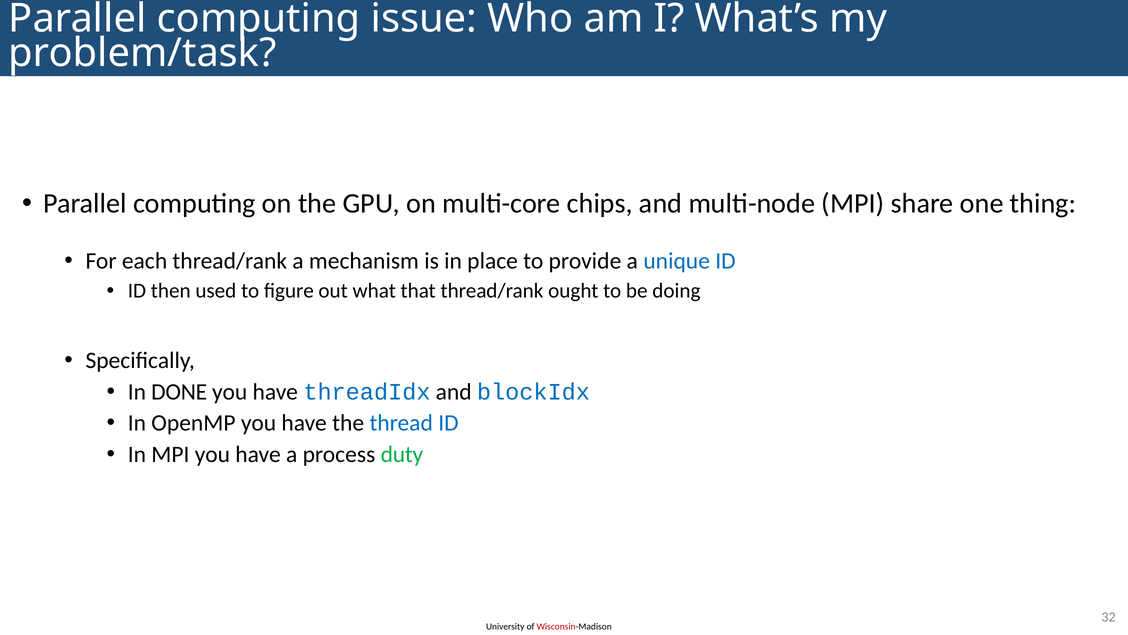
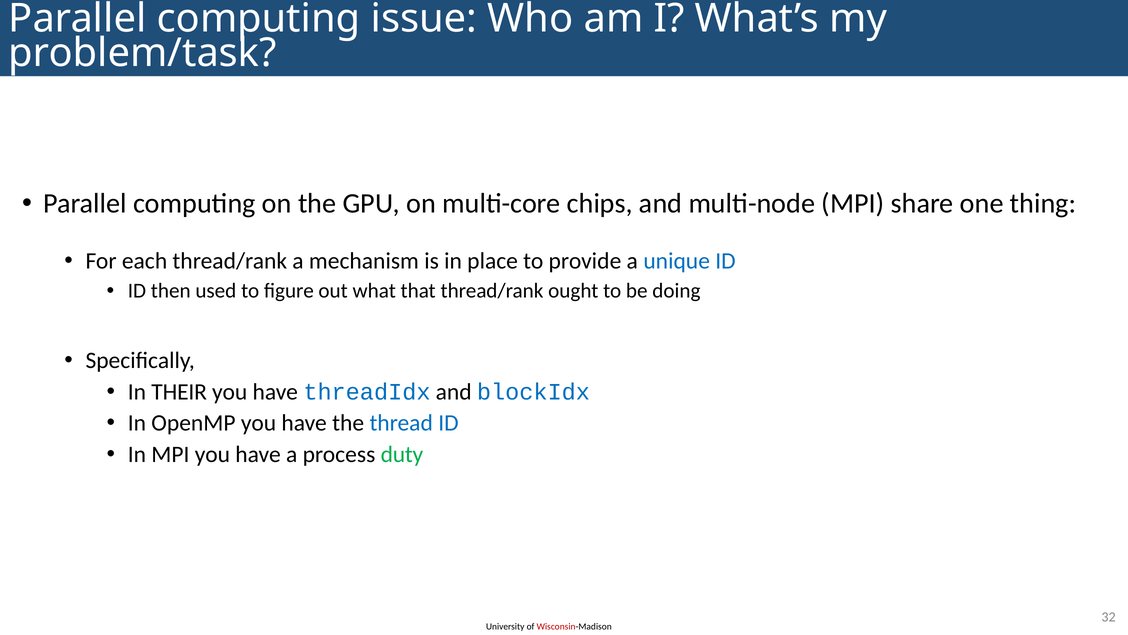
DONE: DONE -> THEIR (179, 391)
